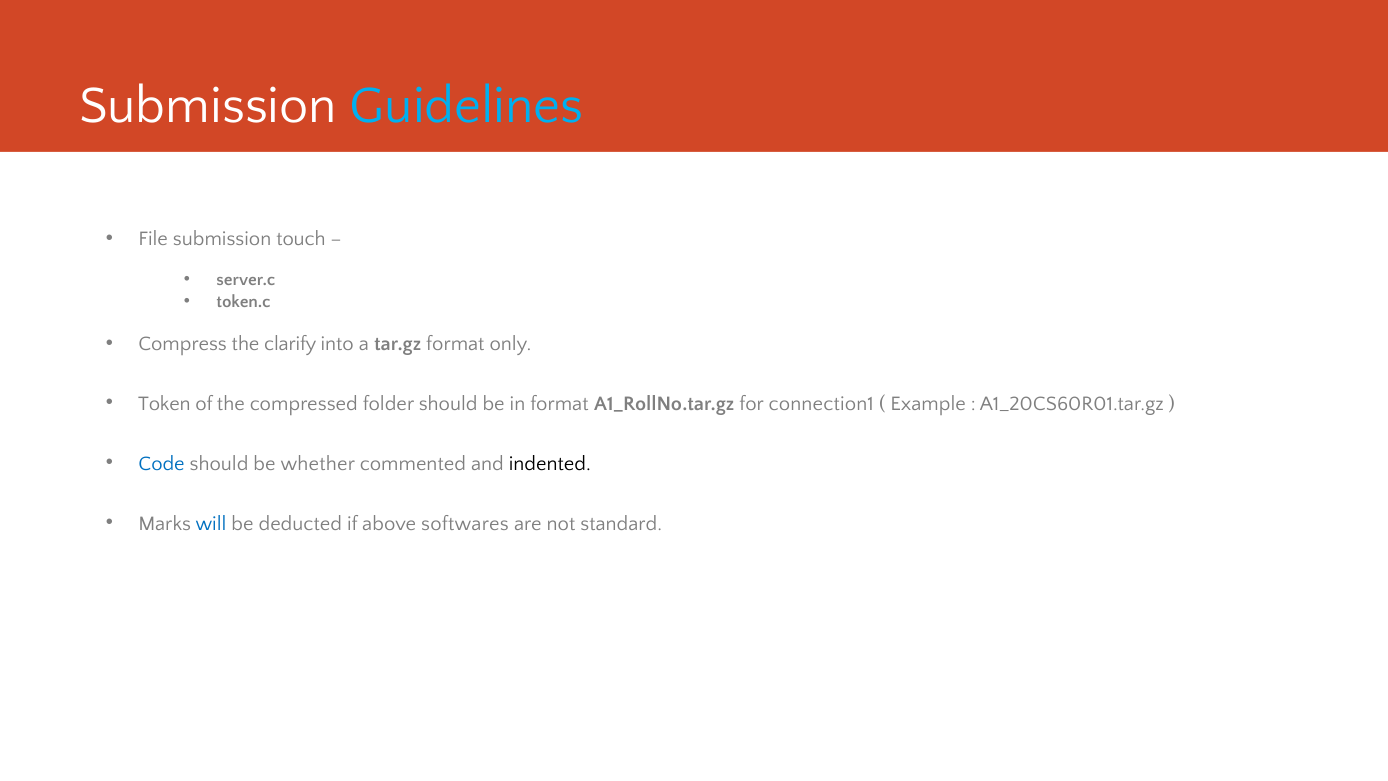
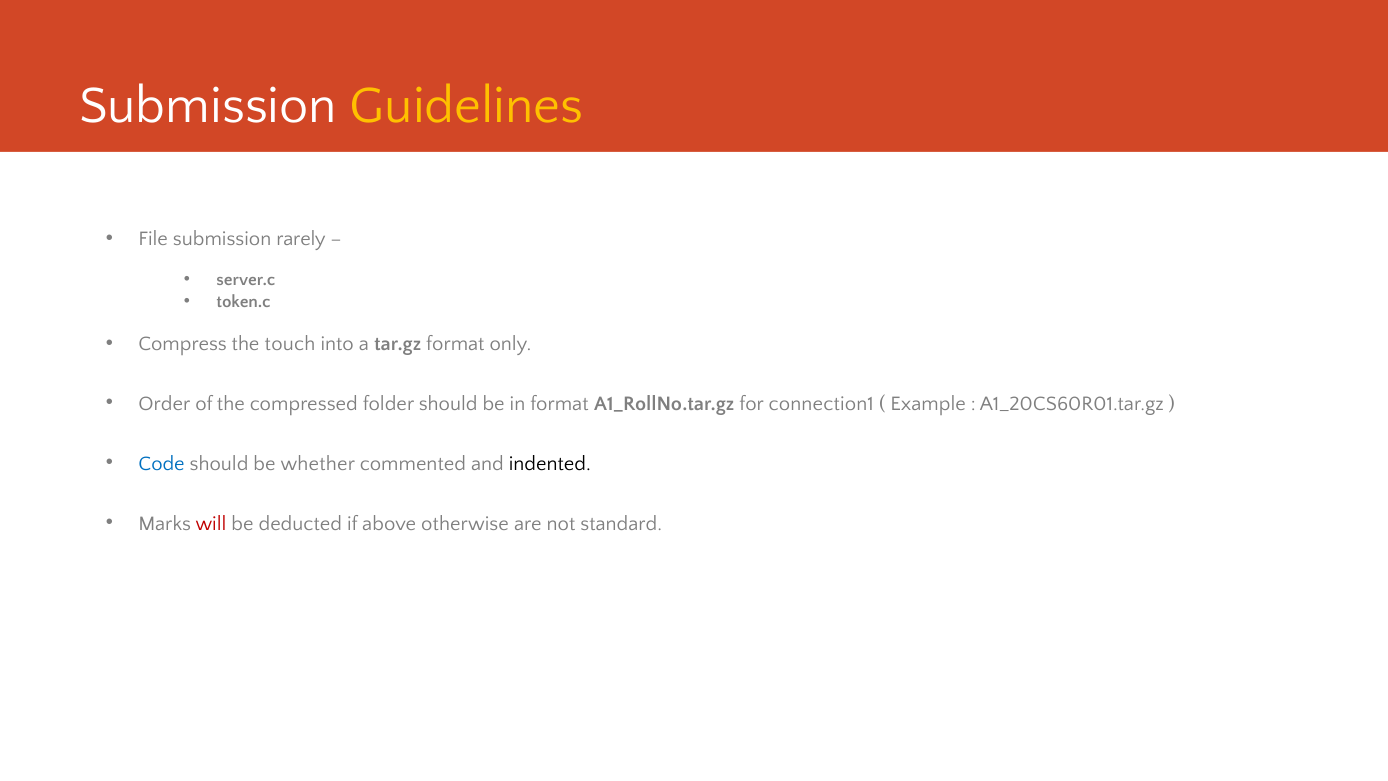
Guidelines colour: light blue -> yellow (467, 105)
touch: touch -> rarely (301, 239)
clarify: clarify -> touch (290, 343)
Token: Token -> Order (164, 403)
will colour: blue -> red (211, 523)
softwares: softwares -> otherwise (465, 523)
